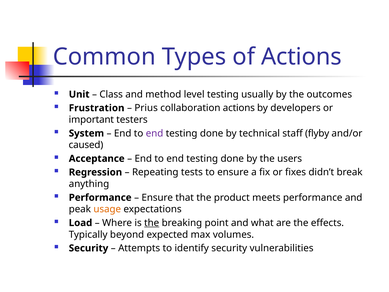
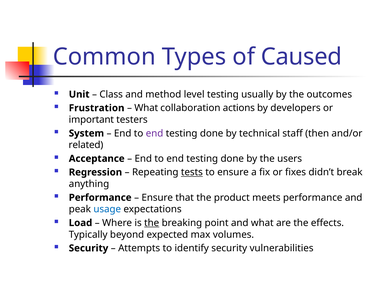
of Actions: Actions -> Caused (301, 57)
Prius: Prius -> What (146, 108)
flyby: flyby -> then (317, 133)
caused: caused -> related (86, 145)
tests underline: none -> present (192, 172)
usage colour: orange -> blue (107, 209)
